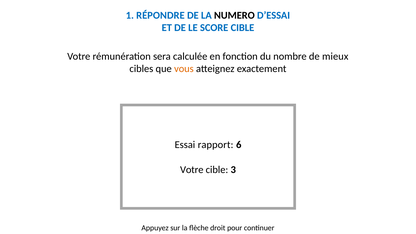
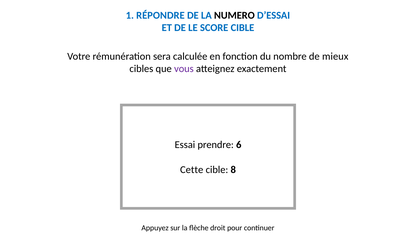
vous colour: orange -> purple (184, 69)
rapport: rapport -> prendre (216, 145)
Votre: Votre -> Cette (192, 170)
3: 3 -> 8 (233, 170)
